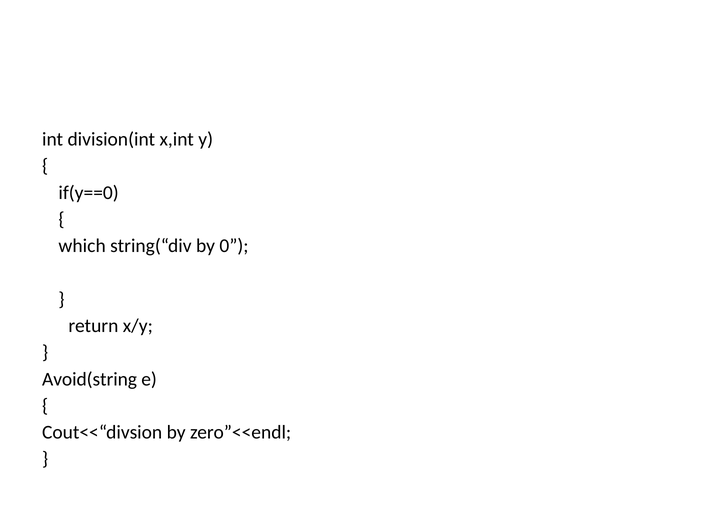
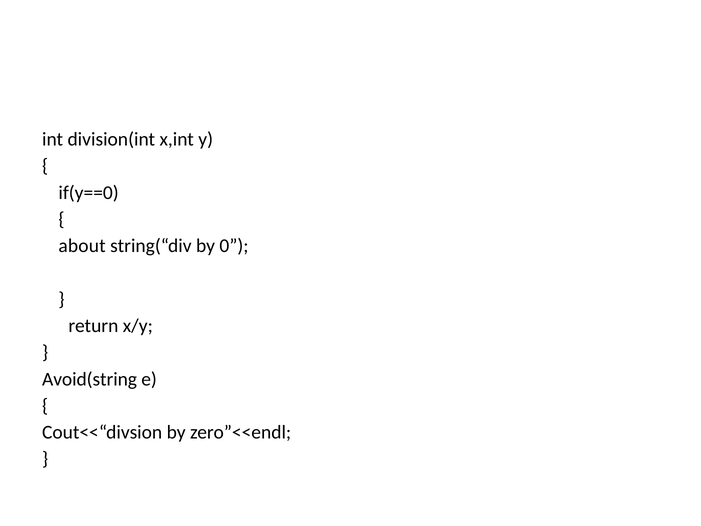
which: which -> about (82, 246)
